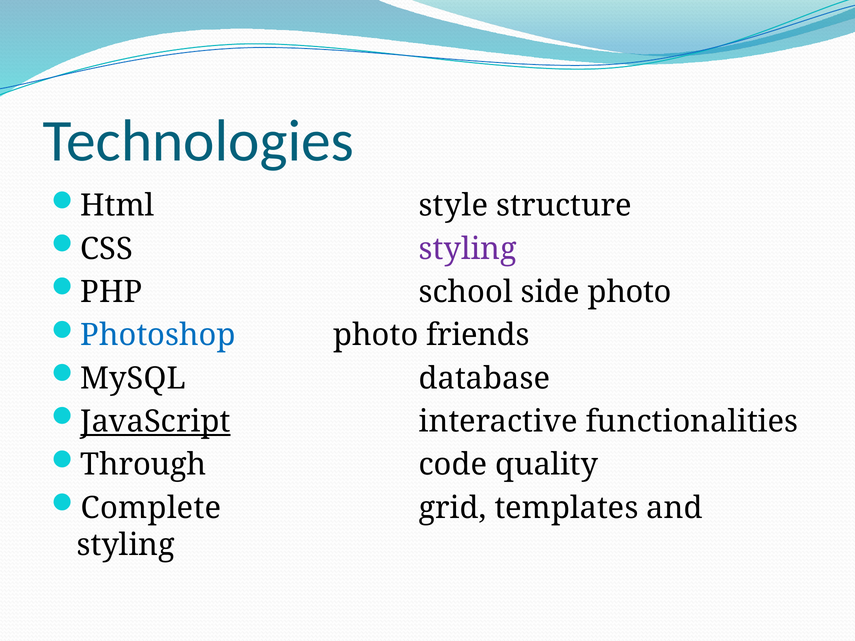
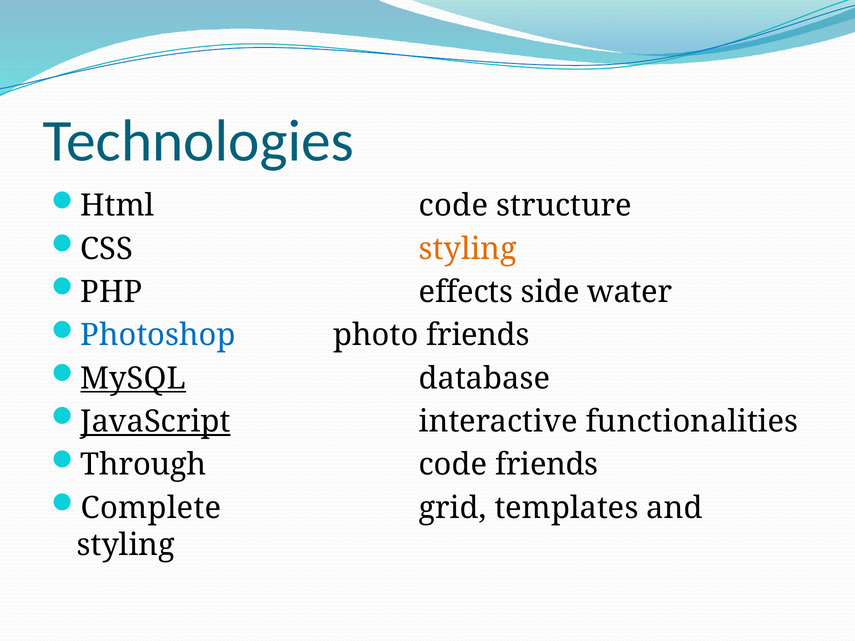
Html style: style -> code (453, 206)
styling colour: purple -> orange (468, 249)
school: school -> effects (466, 292)
side photo: photo -> water (630, 292)
MySQL underline: none -> present (133, 379)
code quality: quality -> friends (547, 465)
